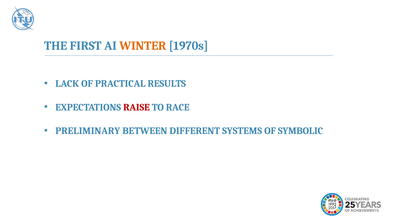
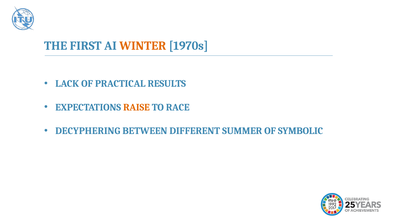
RAISE colour: red -> orange (136, 107)
PRELIMINARY: PRELIMINARY -> DECYPHERING (88, 131)
SYSTEMS: SYSTEMS -> SUMMER (242, 131)
